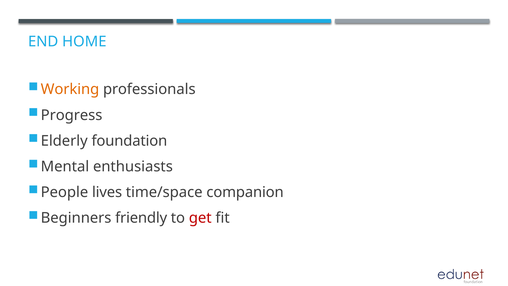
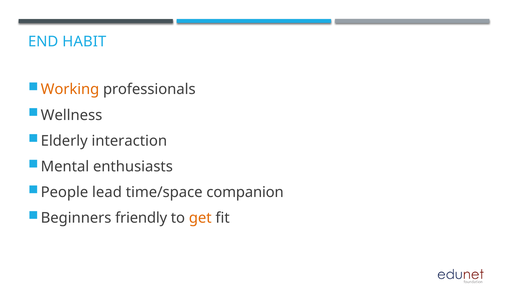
HOME: HOME -> HABIT (84, 42)
Progress: Progress -> Wellness (72, 115)
foundation: foundation -> interaction (129, 141)
lives: lives -> lead (107, 192)
get colour: red -> orange (200, 218)
